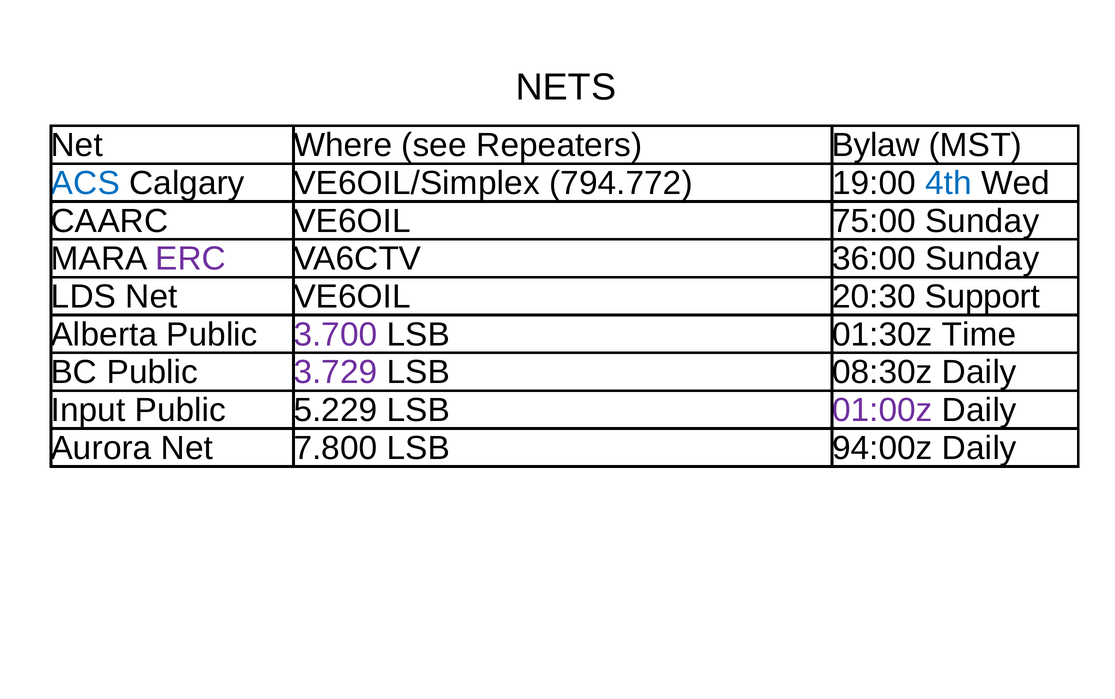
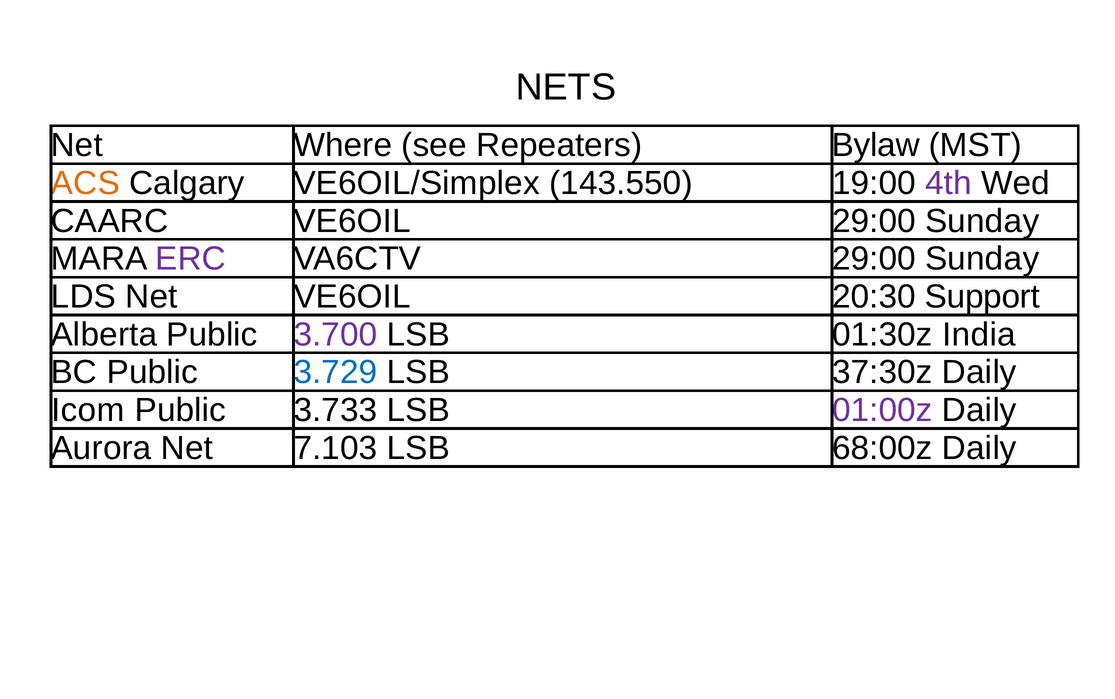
ACS colour: blue -> orange (85, 183)
794.772: 794.772 -> 143.550 (621, 183)
4th colour: blue -> purple (949, 183)
VE6OIL 75:00: 75:00 -> 29:00 (874, 221)
VA6CTV 36:00: 36:00 -> 29:00 (874, 259)
Time: Time -> India (979, 335)
3.729 colour: purple -> blue (335, 372)
08:30z: 08:30z -> 37:30z (882, 372)
Input: Input -> Icom (88, 410)
5.229: 5.229 -> 3.733 (335, 410)
7.800: 7.800 -> 7.103 (335, 448)
94:00z: 94:00z -> 68:00z (882, 448)
